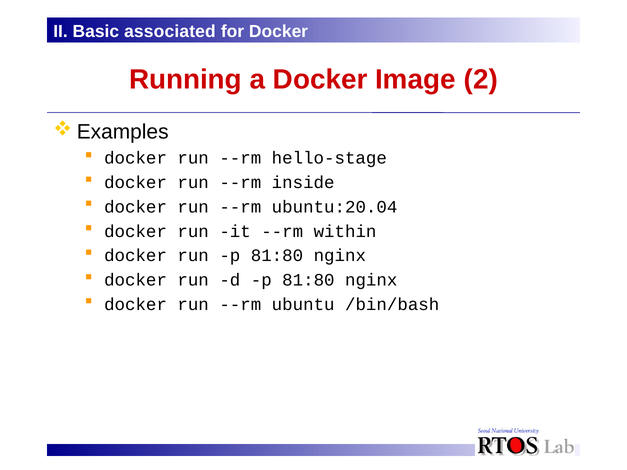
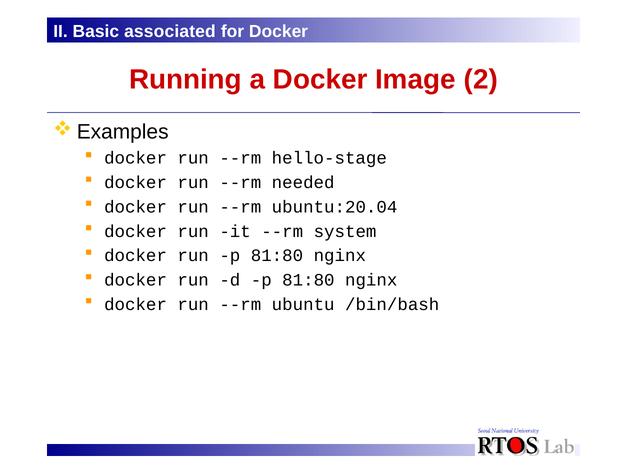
inside: inside -> needed (303, 183)
within: within -> system (345, 231)
